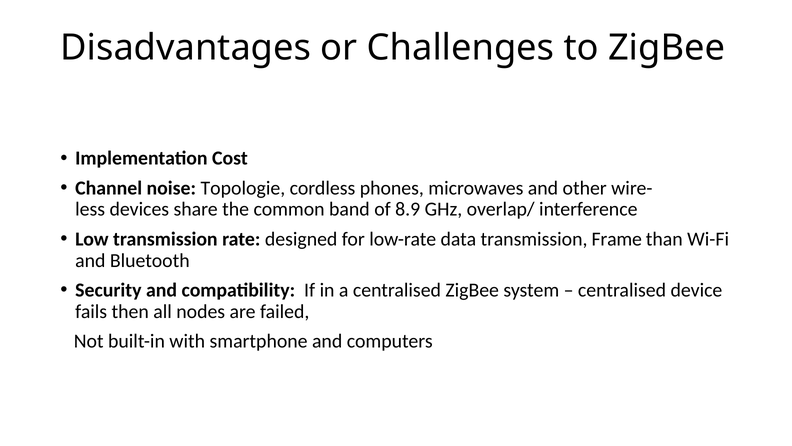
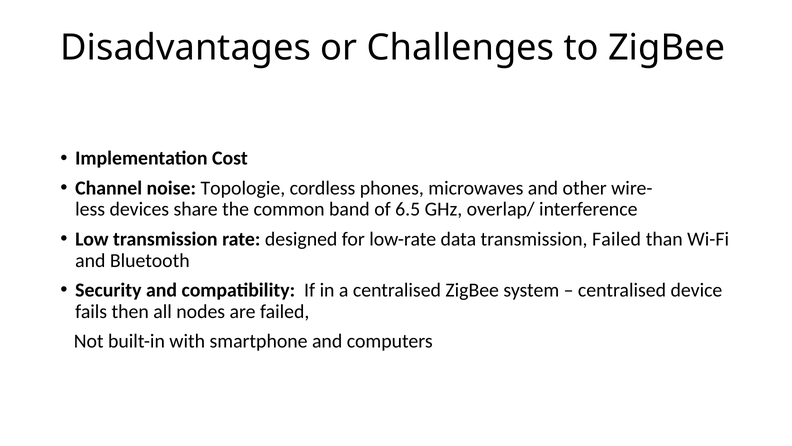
8.9: 8.9 -> 6.5 (408, 209)
transmission Frame: Frame -> Failed (617, 239)
